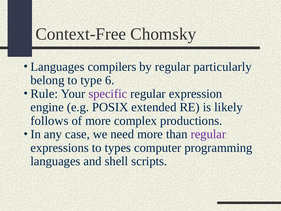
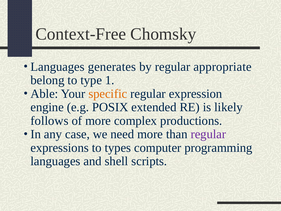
compilers: compilers -> generates (112, 67)
particularly: particularly -> appropriate (223, 67)
6: 6 -> 1 (110, 80)
Rule: Rule -> Able (44, 94)
specific colour: purple -> orange (108, 94)
